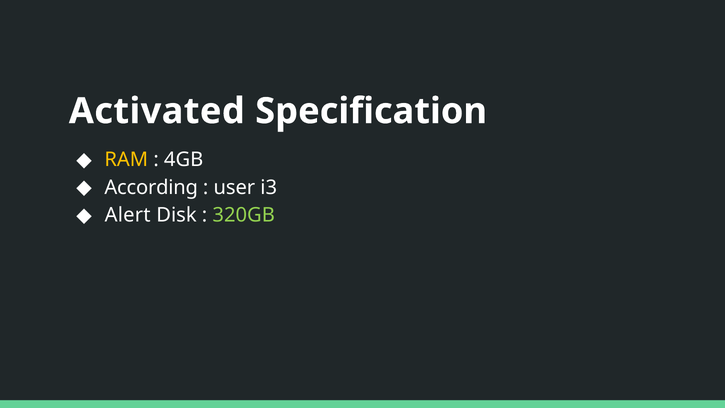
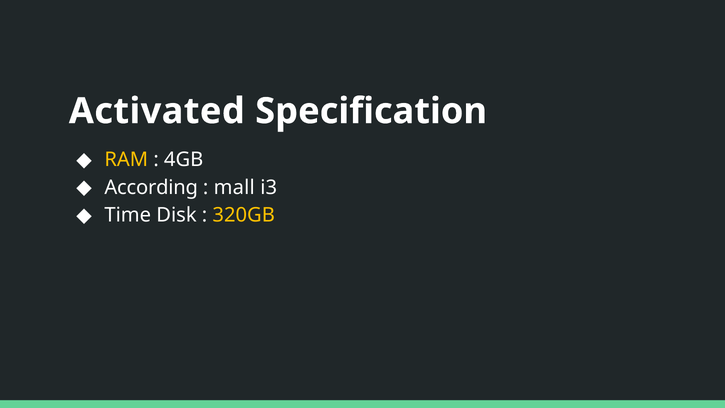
user: user -> mall (234, 187)
Alert: Alert -> Time (128, 215)
320GB colour: light green -> yellow (244, 215)
